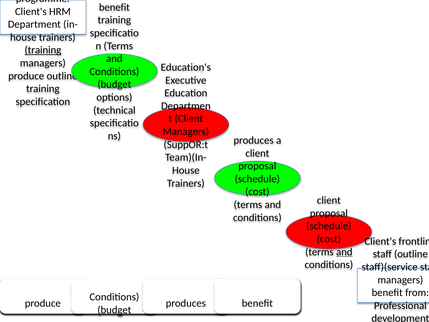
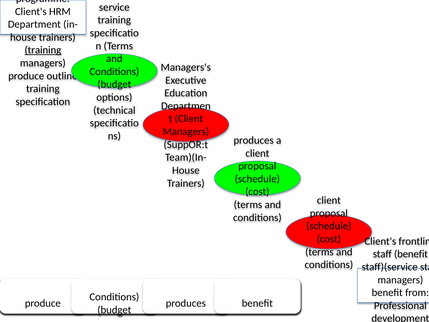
benefit: benefit -> service (114, 7)
Education's: Education's -> Managers's (186, 67)
and underline: present -> none (344, 252)
staff outline: outline -> benefit (411, 254)
